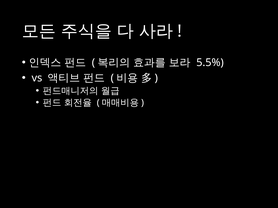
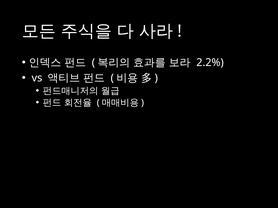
5.5%: 5.5% -> 2.2% (210, 63)
